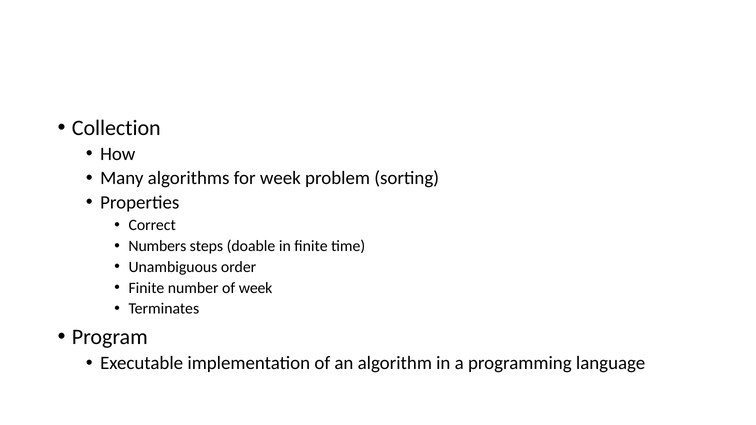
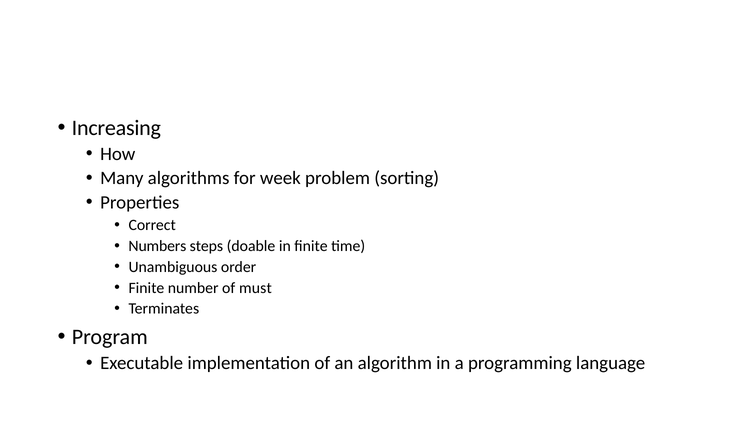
Collection: Collection -> Increasing (116, 128)
of week: week -> must (255, 288)
